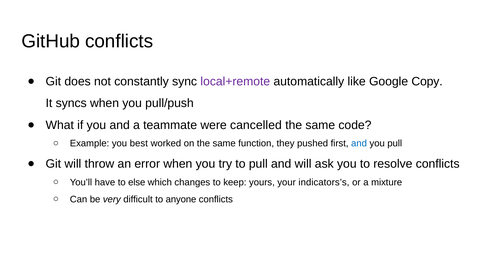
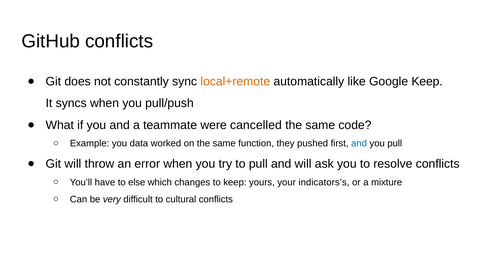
local+remote colour: purple -> orange (235, 81)
Google Copy: Copy -> Keep (427, 81)
best: best -> data (139, 143)
anyone: anyone -> cultural (181, 199)
